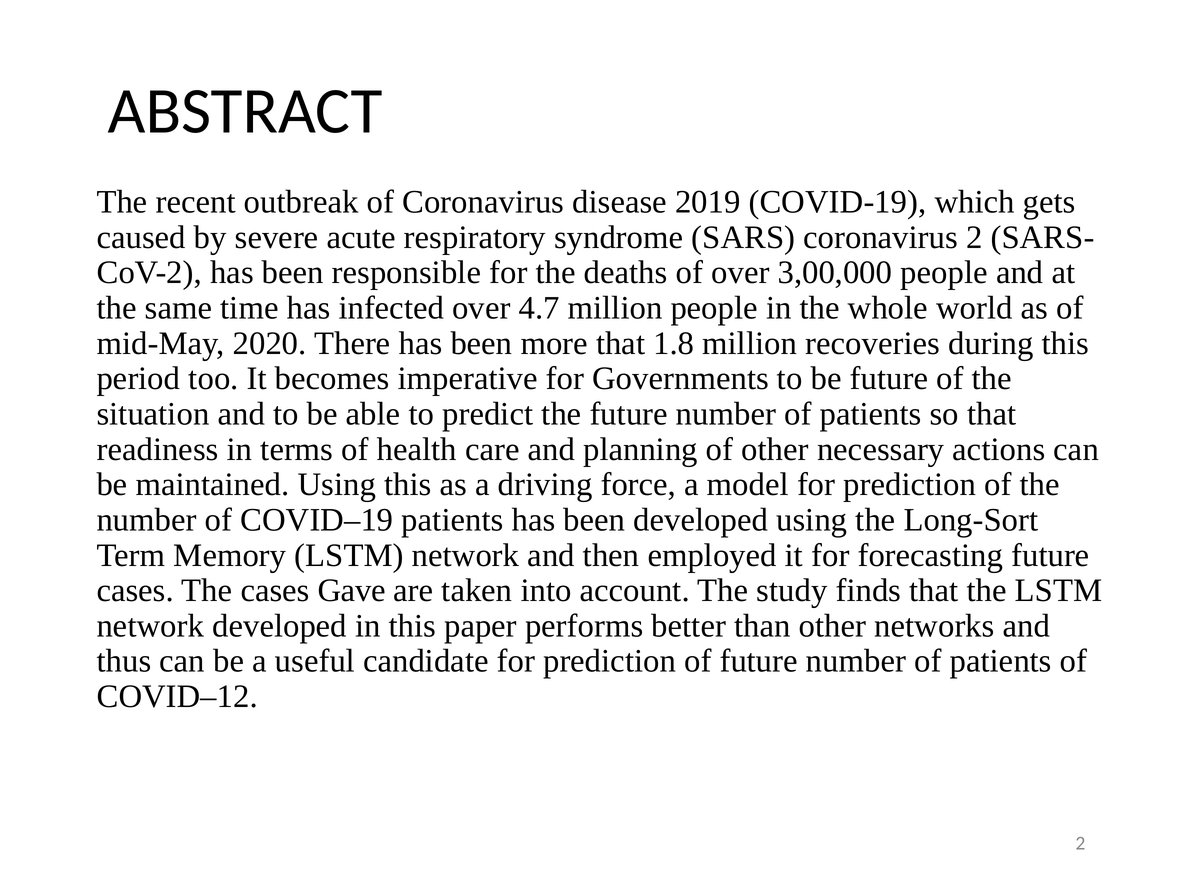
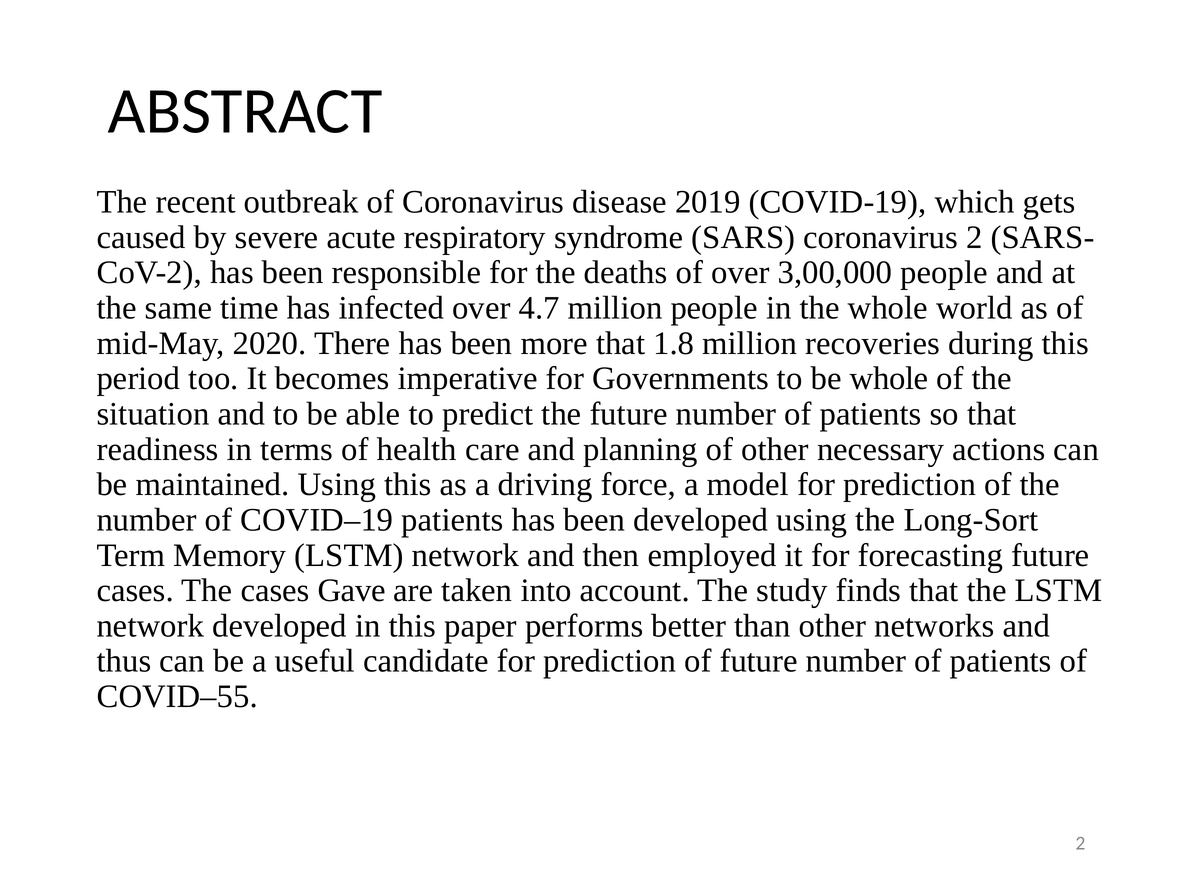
be future: future -> whole (889, 379)
COVID–12: COVID–12 -> COVID–55 (177, 697)
